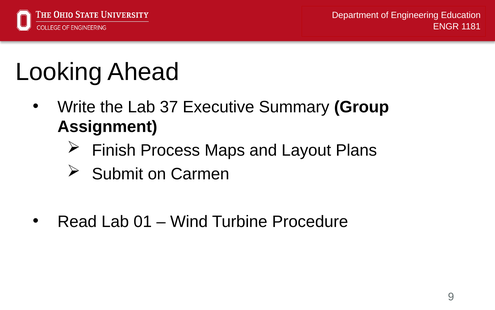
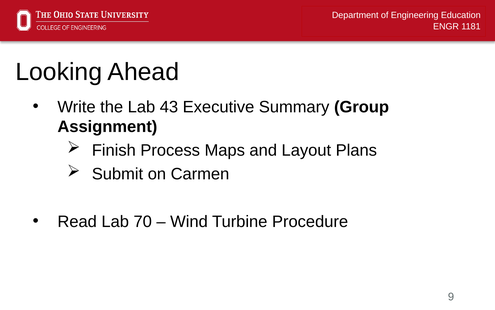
37: 37 -> 43 (169, 107)
01: 01 -> 70 (143, 221)
